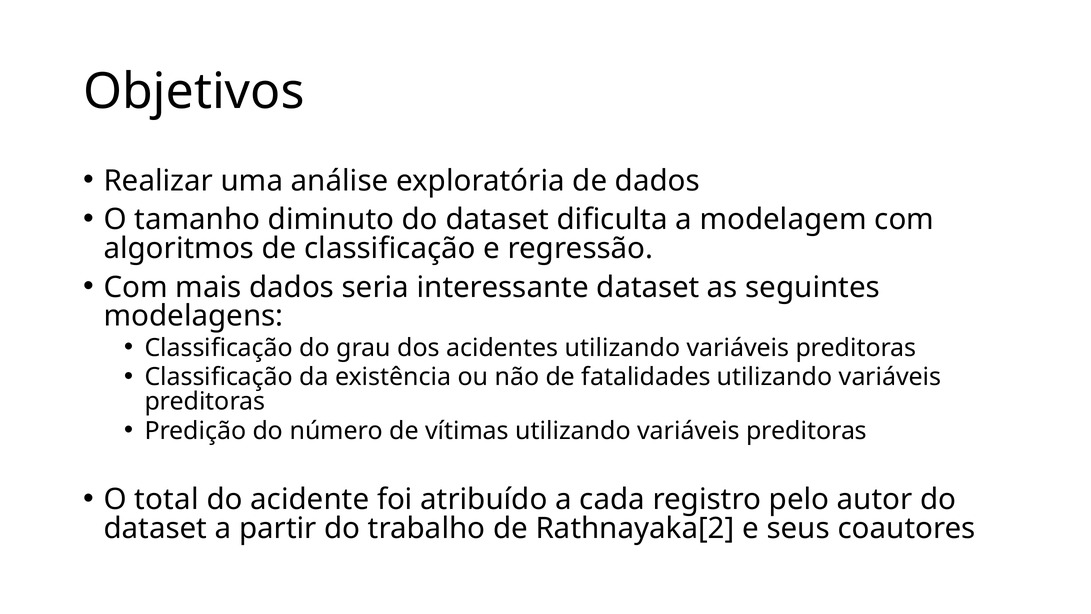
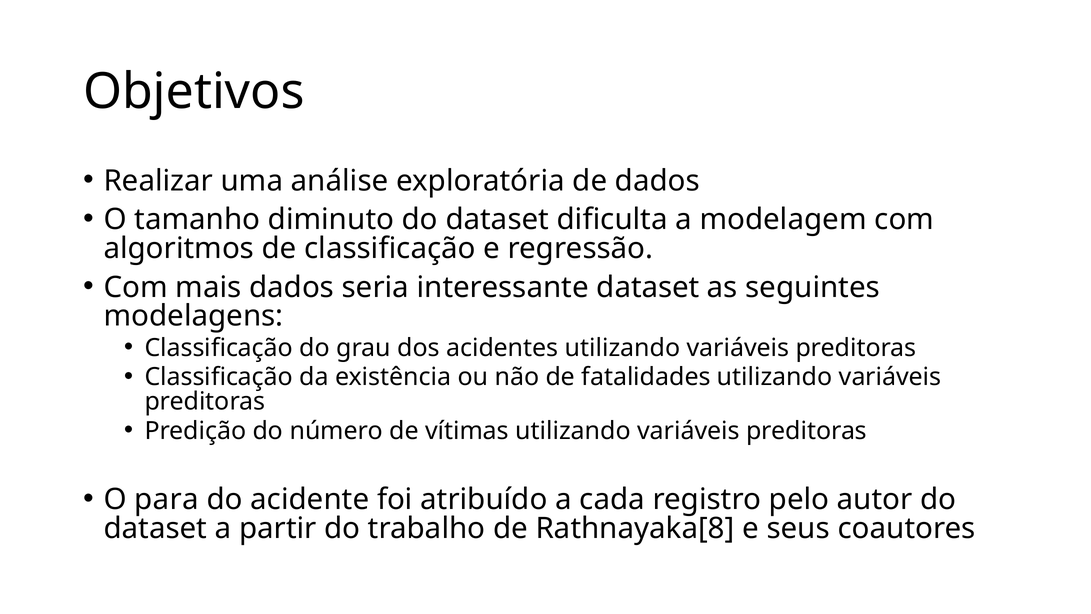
total: total -> para (167, 499)
Rathnayaka[2: Rathnayaka[2 -> Rathnayaka[8 (635, 528)
